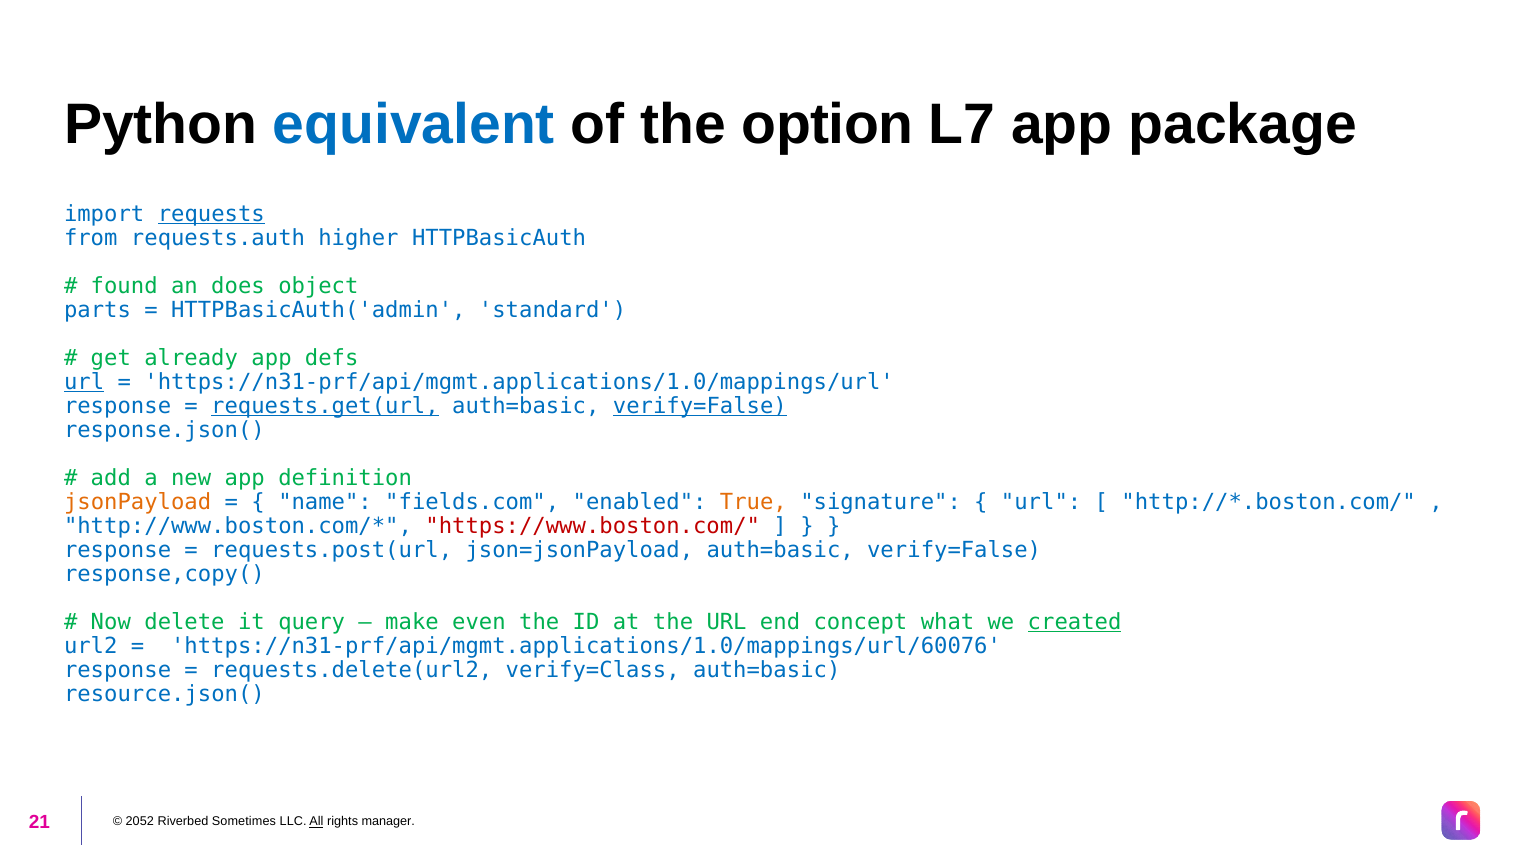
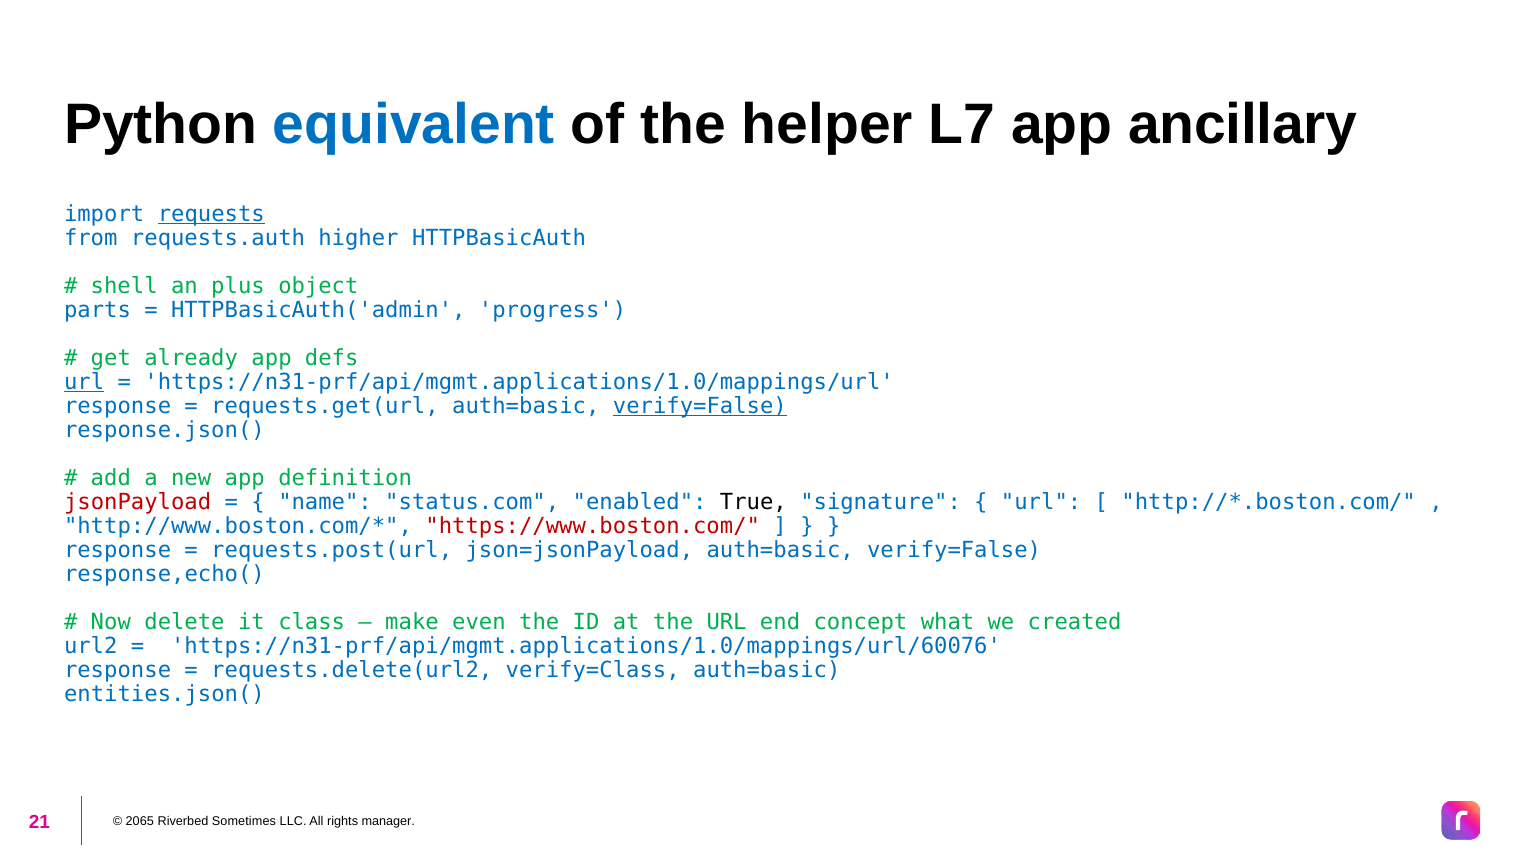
option: option -> helper (827, 125)
package: package -> ancillary (1243, 125)
found: found -> shell (124, 286)
does: does -> plus (238, 286)
standard: standard -> progress (553, 310)
requests.get(url underline: present -> none (325, 406)
jsonPayload colour: orange -> red (138, 502)
fields.com: fields.com -> status.com (472, 502)
True colour: orange -> black (753, 502)
response,copy(: response,copy( -> response,echo( (164, 574)
query: query -> class (312, 622)
created underline: present -> none (1075, 622)
resource.json(: resource.json( -> entities.json( (164, 694)
2052: 2052 -> 2065 (140, 822)
All underline: present -> none (316, 822)
